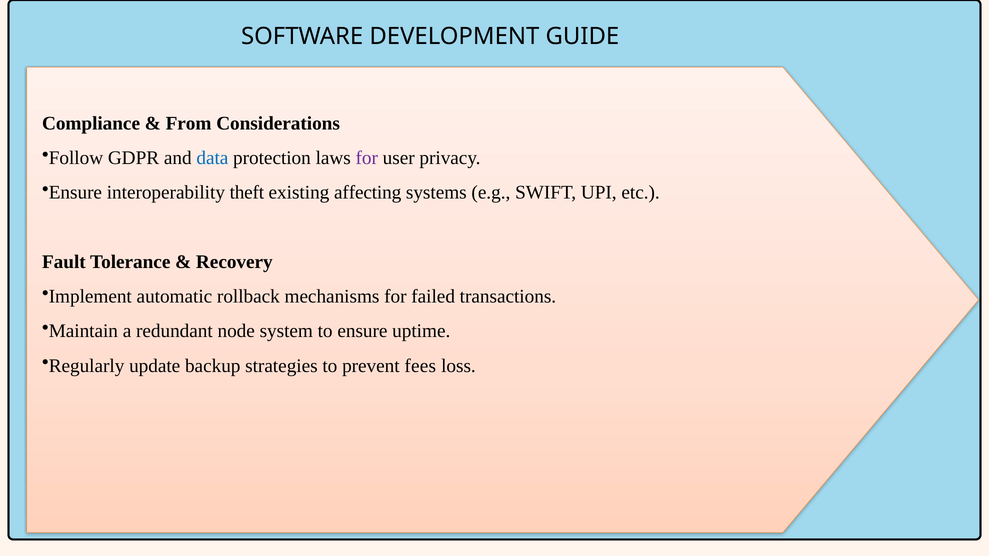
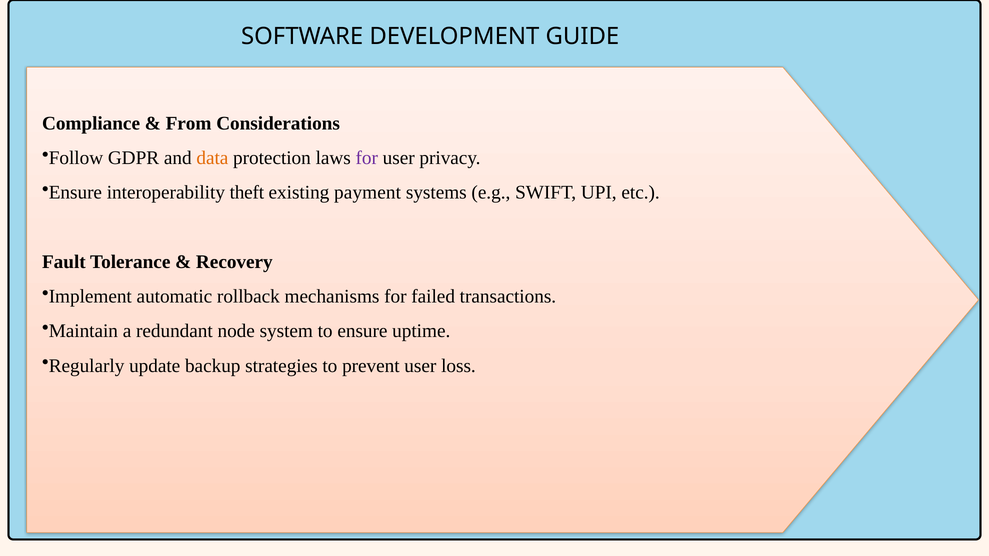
data colour: blue -> orange (212, 158)
affecting: affecting -> payment (368, 193)
prevent fees: fees -> user (420, 366)
